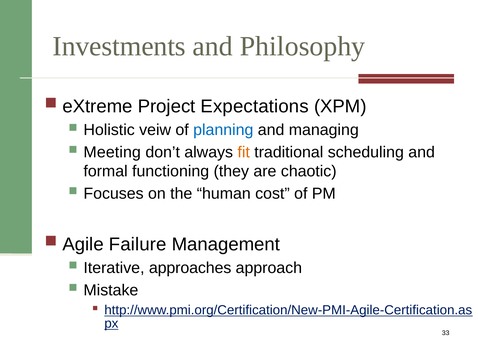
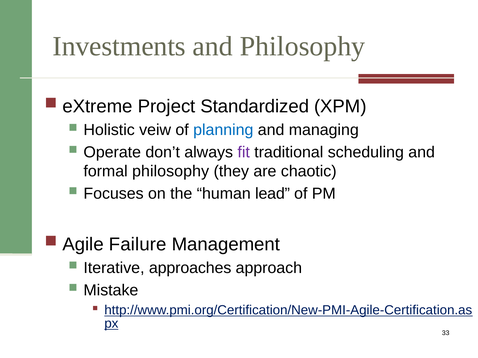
Expectations: Expectations -> Standardized (255, 106)
Meeting: Meeting -> Operate (112, 152)
fit colour: orange -> purple (244, 152)
formal functioning: functioning -> philosophy (171, 172)
cost: cost -> lead (273, 194)
